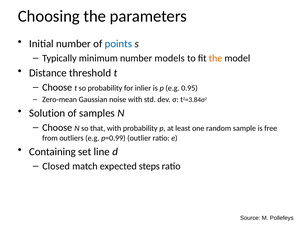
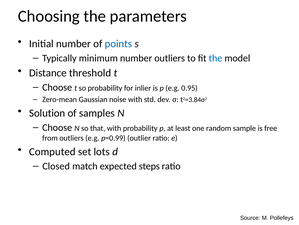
number models: models -> outliers (170, 58)
the colour: orange -> blue (215, 58)
Containing: Containing -> Computed (52, 151)
line: line -> lots (102, 151)
